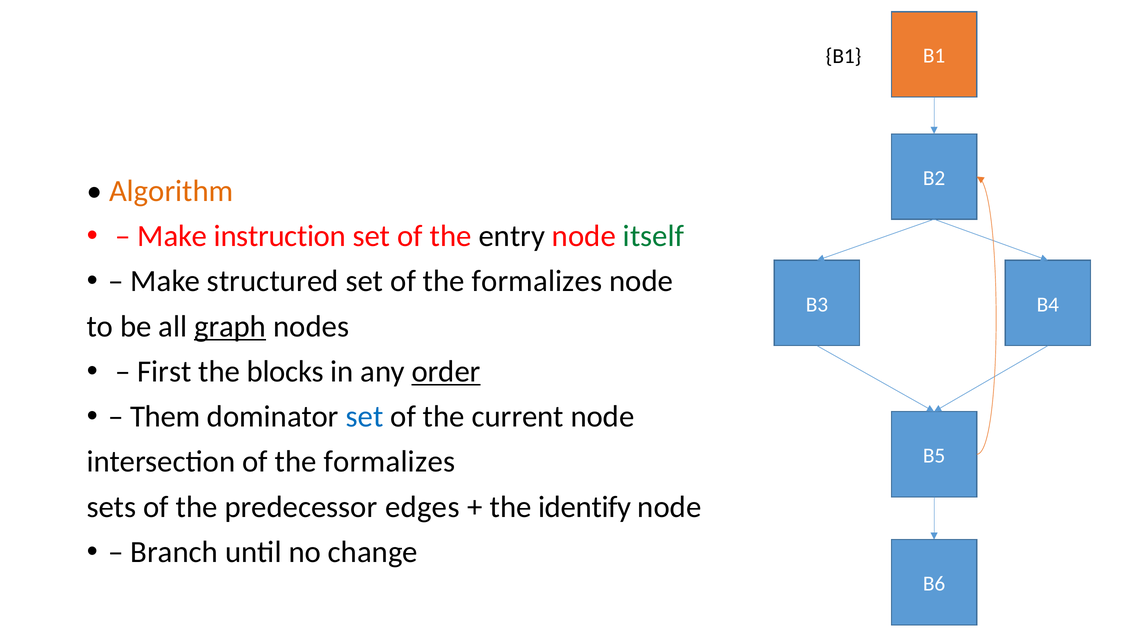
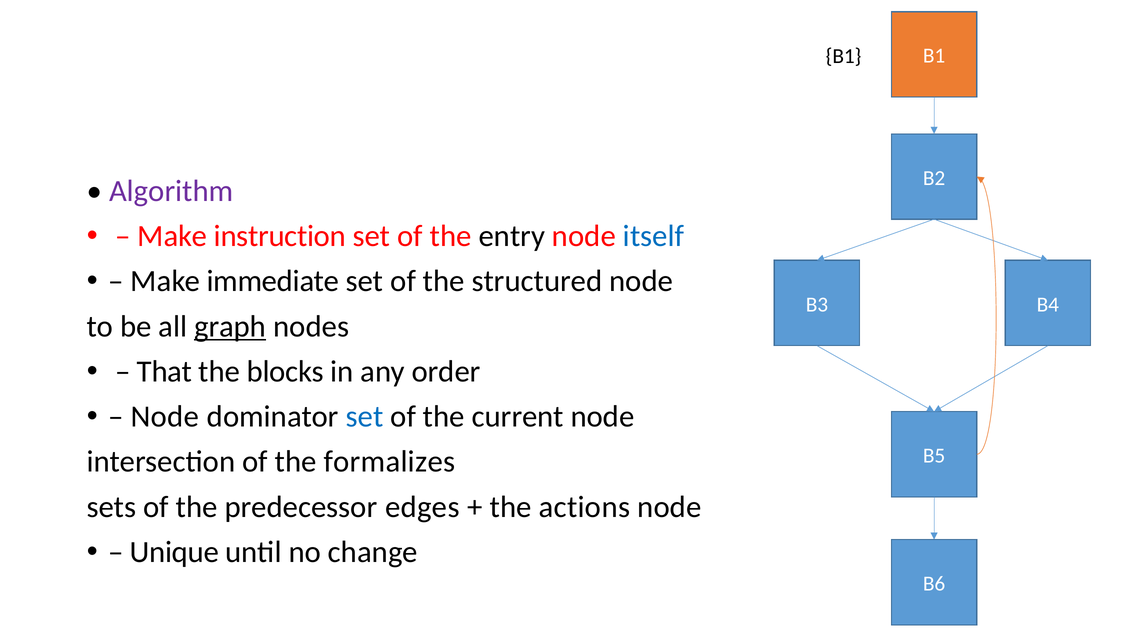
Algorithm colour: orange -> purple (171, 191)
itself colour: green -> blue (654, 236)
structured: structured -> immediate (273, 281)
set of the formalizes: formalizes -> structured (537, 281)
First: First -> That (164, 372)
order underline: present -> none (446, 372)
Them: Them -> Node (165, 417)
identify: identify -> actions (584, 507)
Branch: Branch -> Unique (174, 552)
